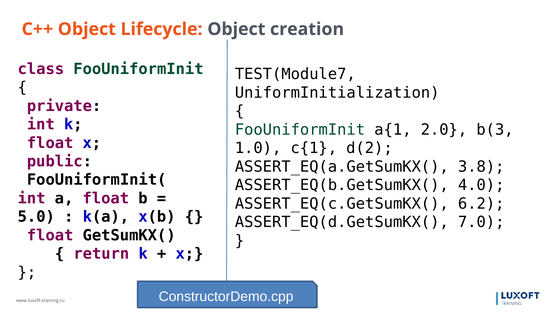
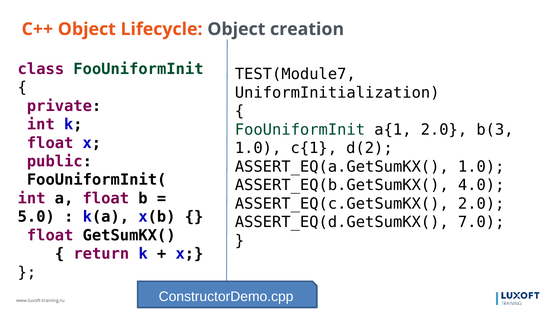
ASSERT_EQ(a.GetSumKX( 3.8: 3.8 -> 1.0 (481, 167)
ASSERT_EQ(c.GetSumKX( 6.2: 6.2 -> 2.0 (481, 204)
